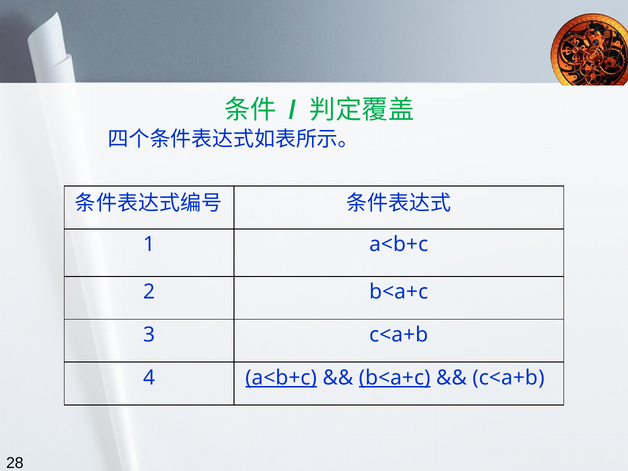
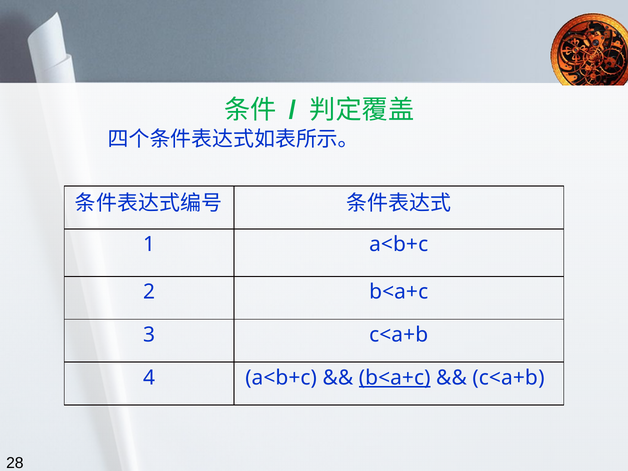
a<b+c underline: present -> none (281, 378)
